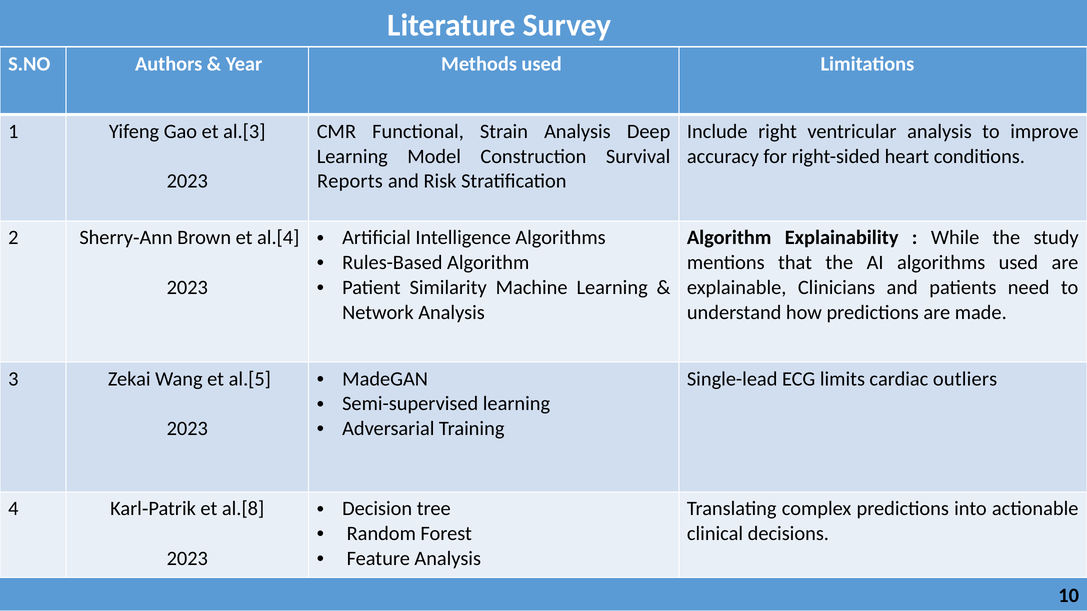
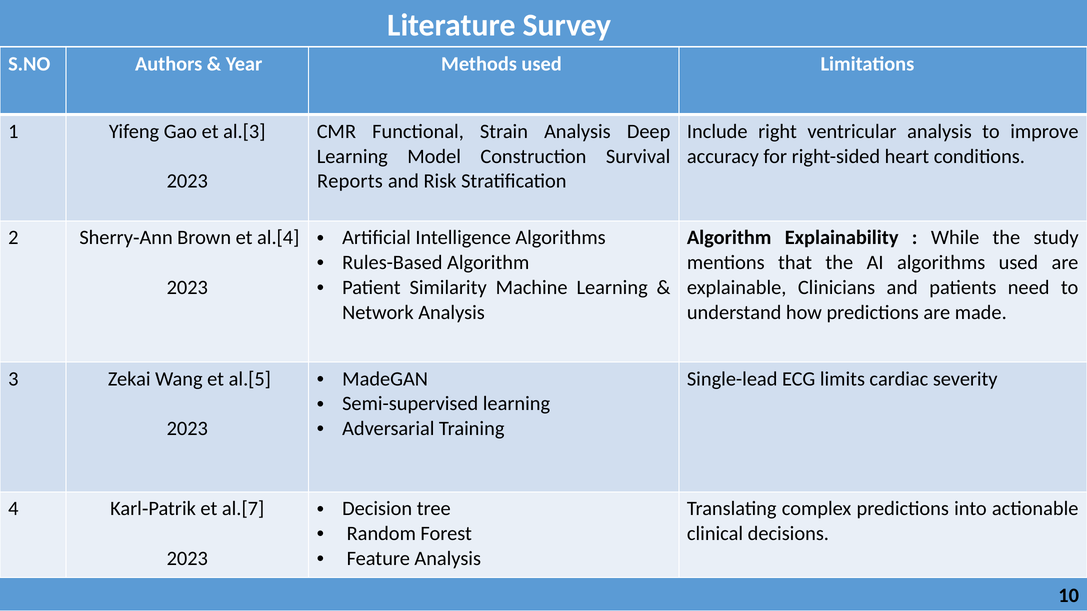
outliers: outliers -> severity (965, 379)
al.[8: al.[8 -> al.[7 (243, 509)
